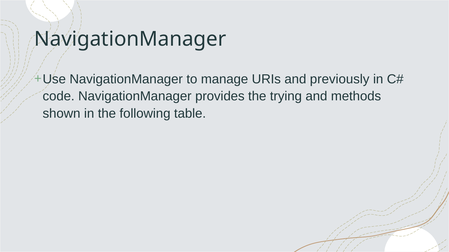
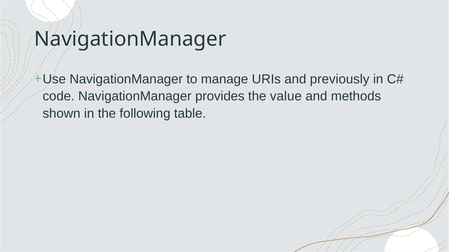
trying: trying -> value (286, 97)
